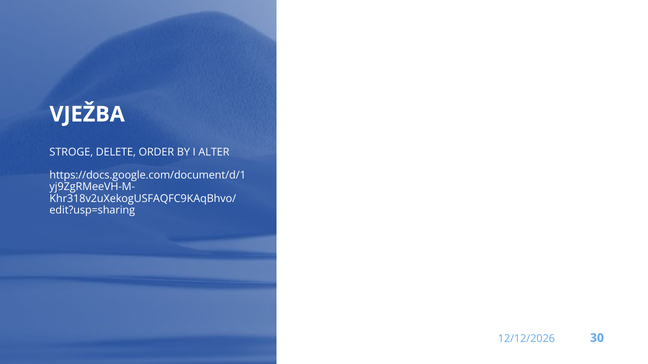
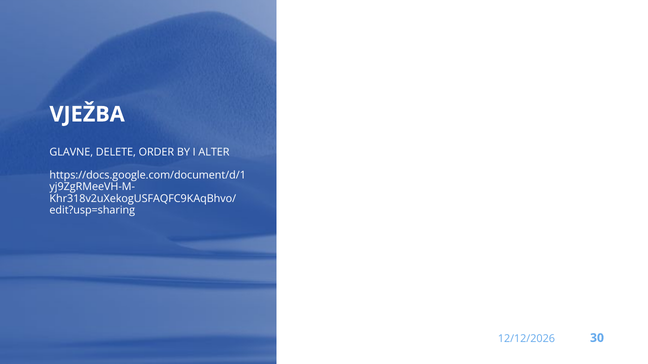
STROGE: STROGE -> GLAVNE (71, 152)
